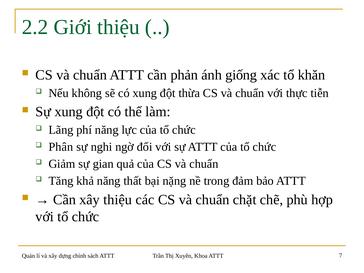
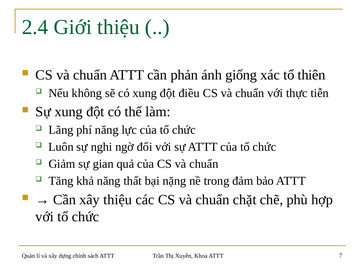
2.2: 2.2 -> 2.4 (35, 27)
khăn: khăn -> thiên (312, 75)
thừa: thừa -> điều (189, 93)
Phân: Phân -> Luôn (61, 147)
